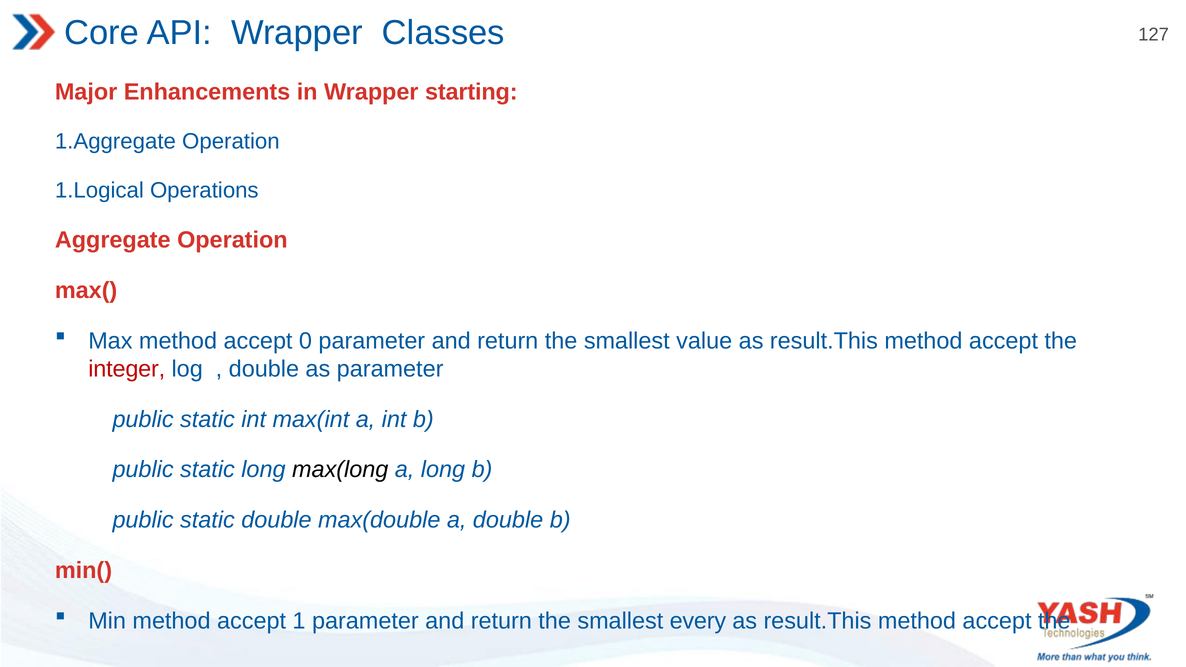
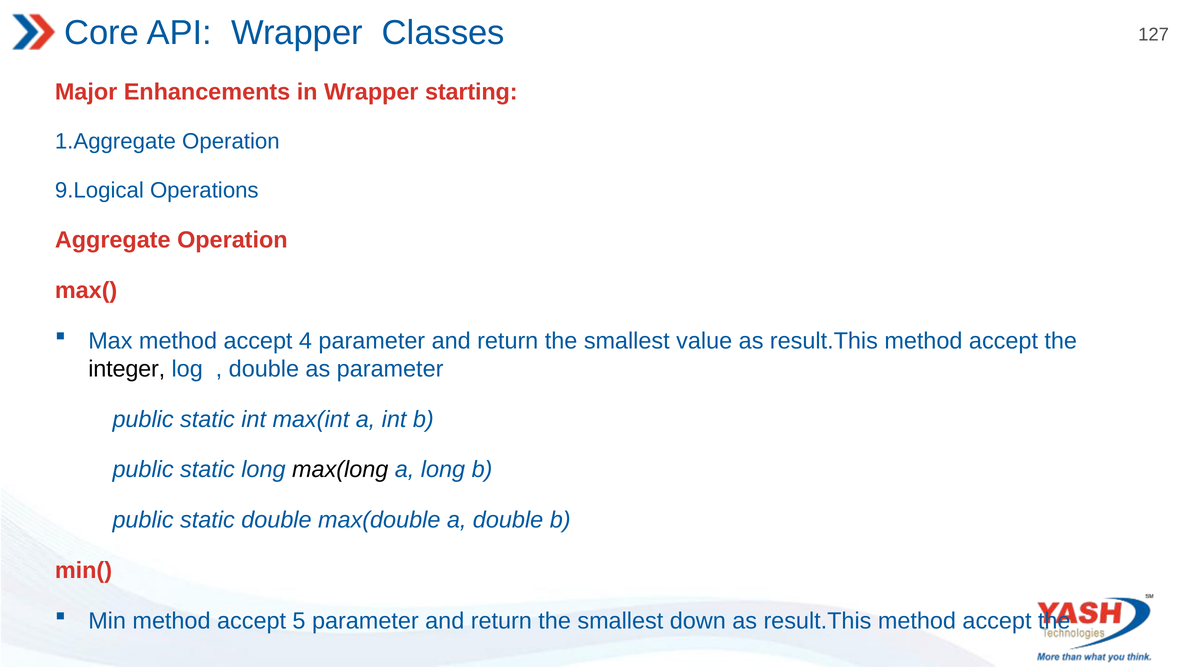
1.Logical: 1.Logical -> 9.Logical (99, 190)
0: 0 -> 4 (305, 341)
integer colour: red -> black (127, 369)
1: 1 -> 5 (299, 621)
every: every -> down (698, 621)
